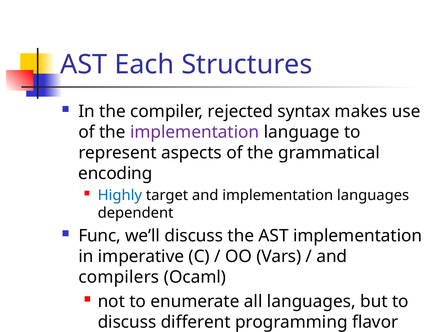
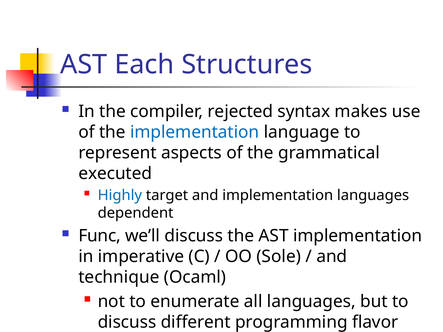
implementation colour: purple -> blue (195, 132)
encoding: encoding -> executed (115, 174)
Vars: Vars -> Sole (279, 257)
compilers: compilers -> technique (119, 277)
